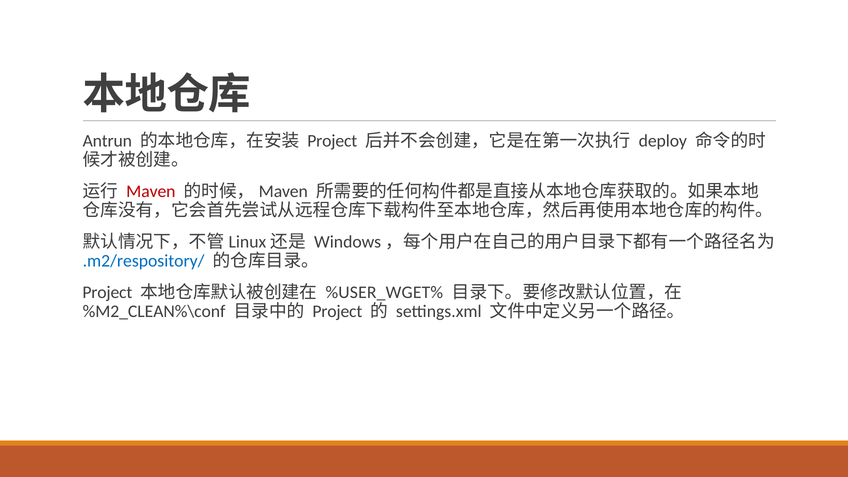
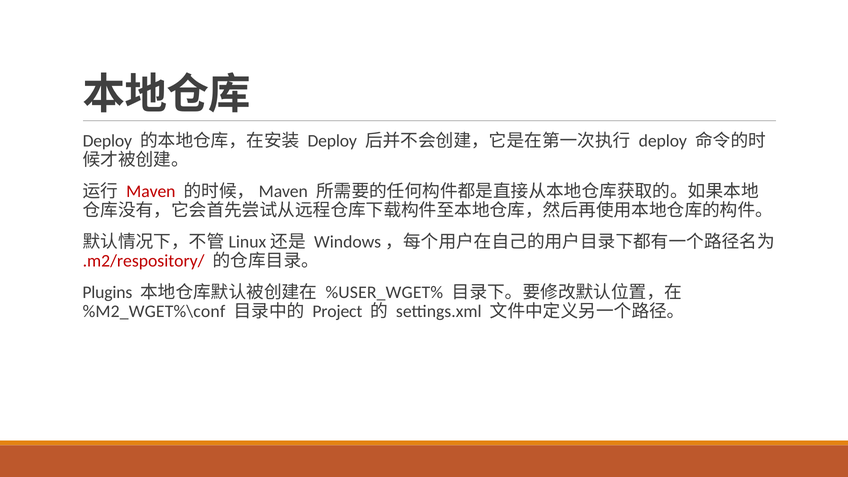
Antrun: Antrun -> Deploy (107, 141)
Project: Project -> Deploy (332, 141)
.m2/respository/ colour: blue -> red (144, 261)
Project: Project -> Plugins (107, 293)
%M2_CLEAN%\conf: %M2_CLEAN%\conf -> %M2_WGET%\conf (154, 312)
